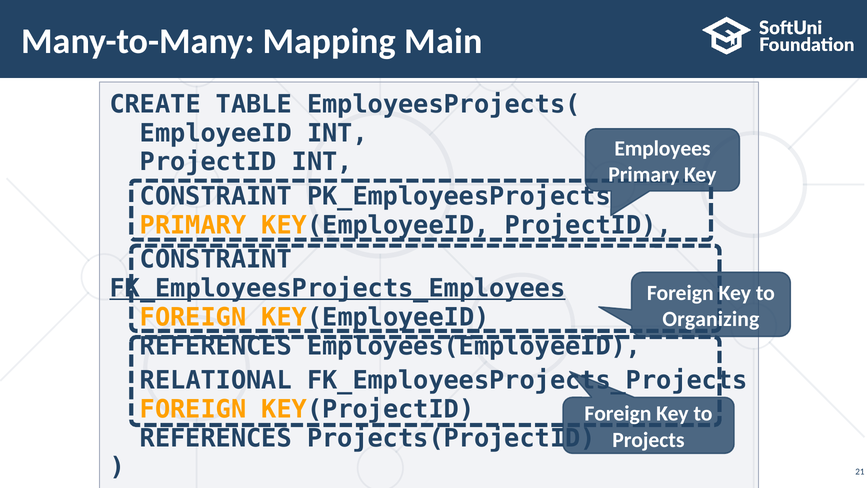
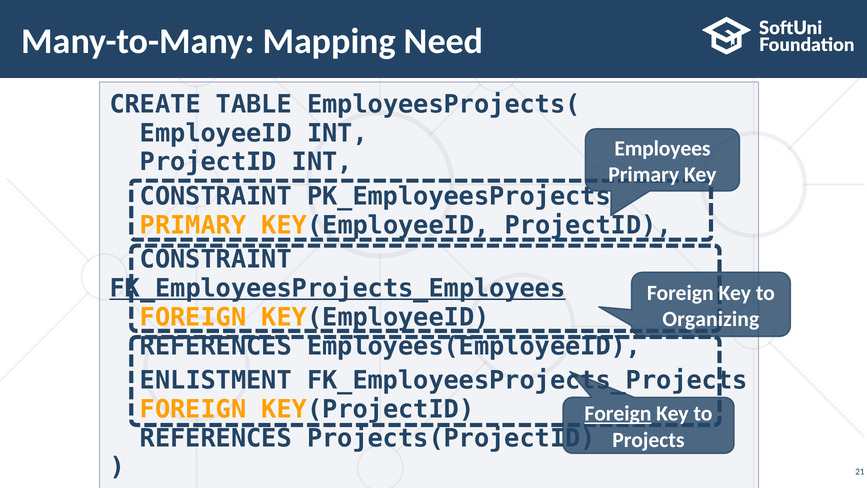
Main: Main -> Need (444, 41)
RELATIONAL: RELATIONAL -> ENLISTMENT (216, 380)
Foreign underline: none -> present (618, 414)
